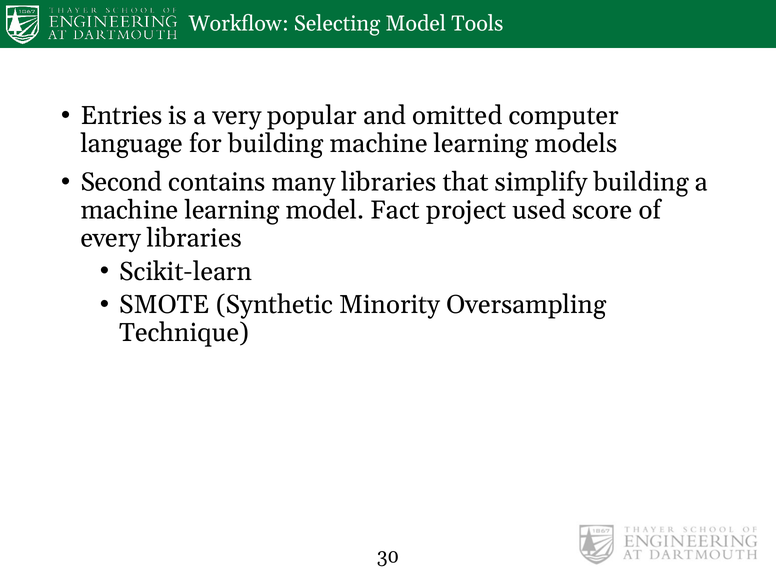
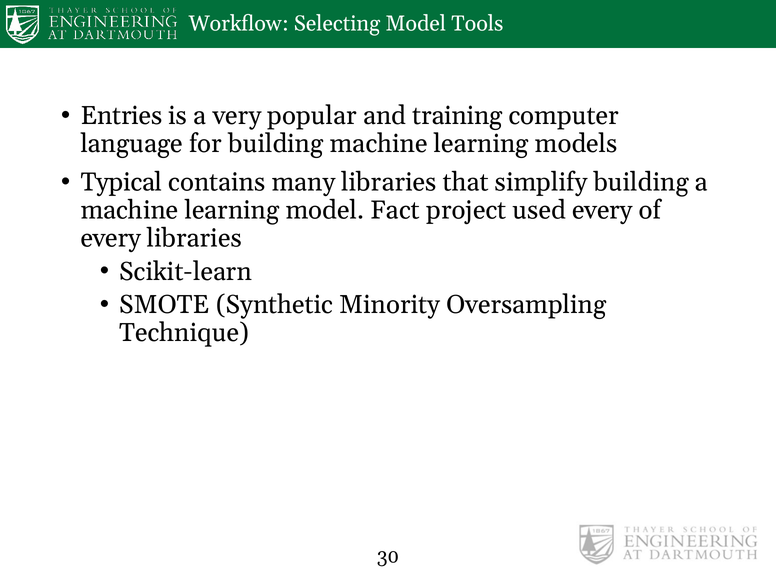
omitted: omitted -> training (458, 116)
Second: Second -> Typical (121, 182)
used score: score -> every (602, 210)
